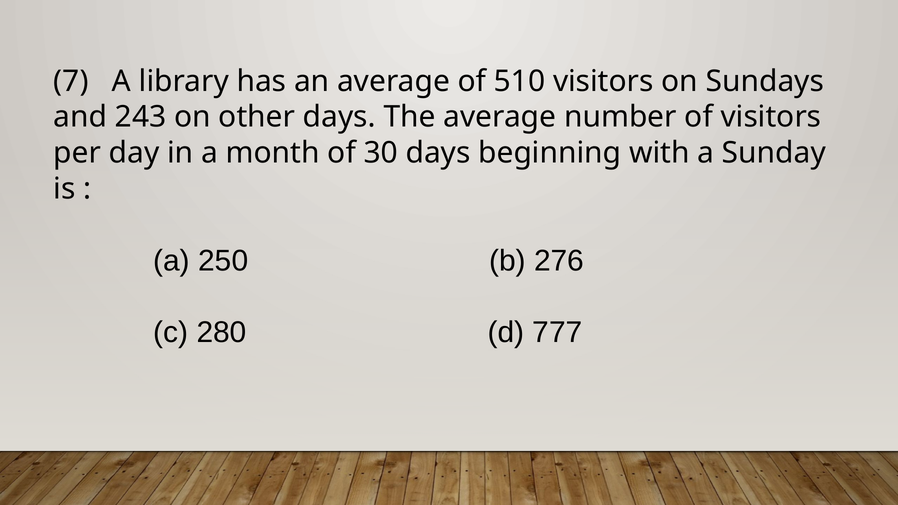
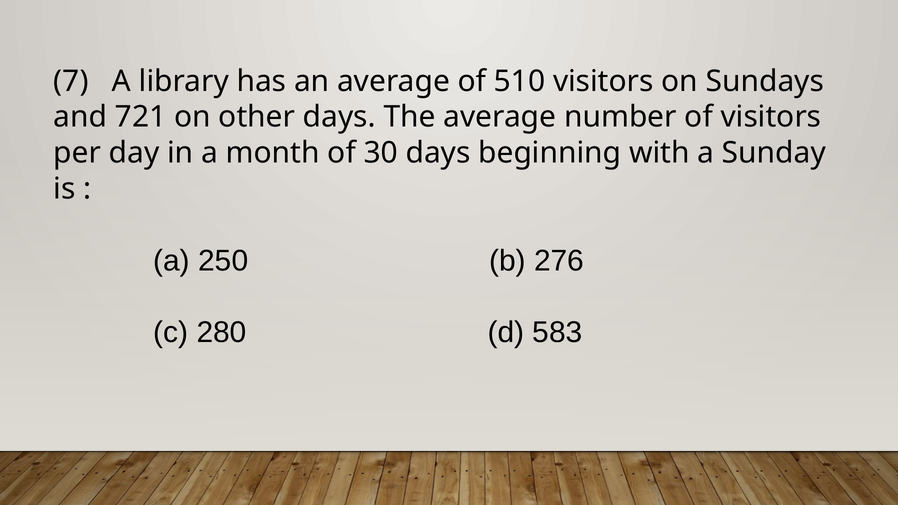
243: 243 -> 721 (141, 117)
777: 777 -> 583 (557, 333)
